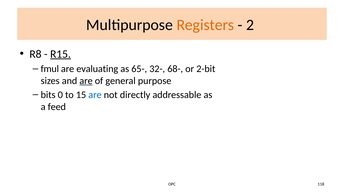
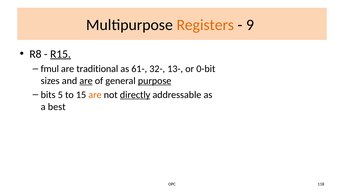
2: 2 -> 9 (250, 25)
evaluating: evaluating -> traditional (97, 69)
65-: 65- -> 61- (139, 69)
68-: 68- -> 13- (175, 69)
2-bit: 2-bit -> 0-bit (206, 69)
purpose underline: none -> present (155, 81)
0: 0 -> 5 (60, 95)
are colour: blue -> orange (95, 95)
directly underline: none -> present (135, 95)
feed: feed -> best (57, 107)
